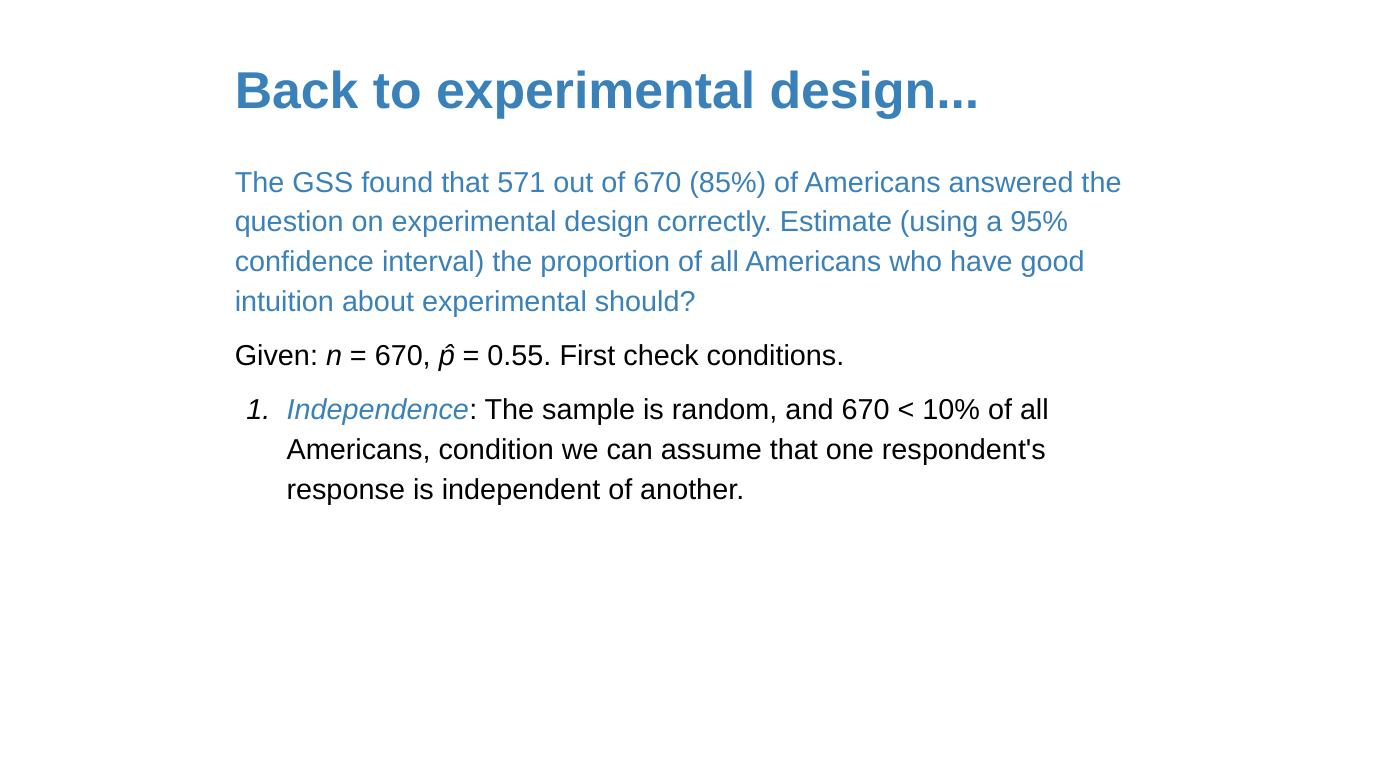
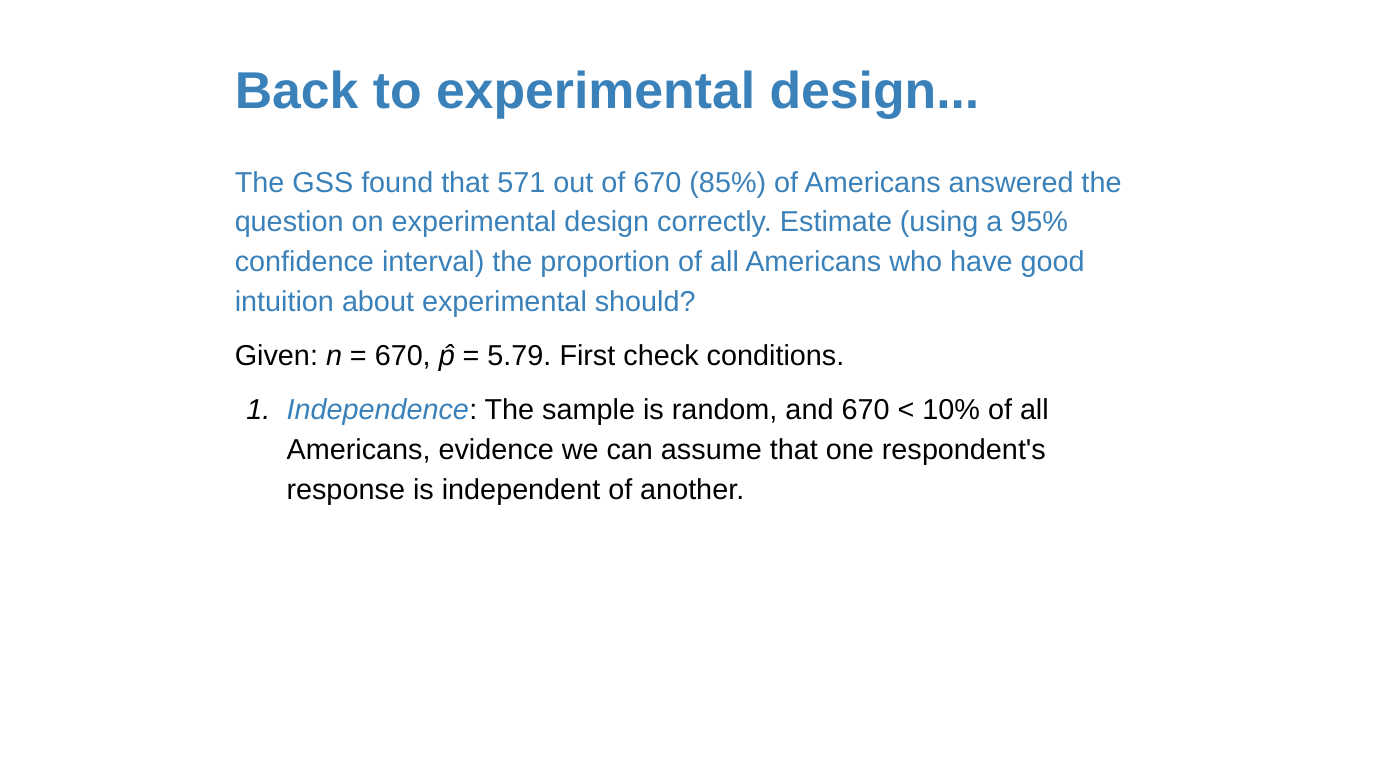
0.55: 0.55 -> 5.79 (519, 356)
condition: condition -> evidence (496, 450)
